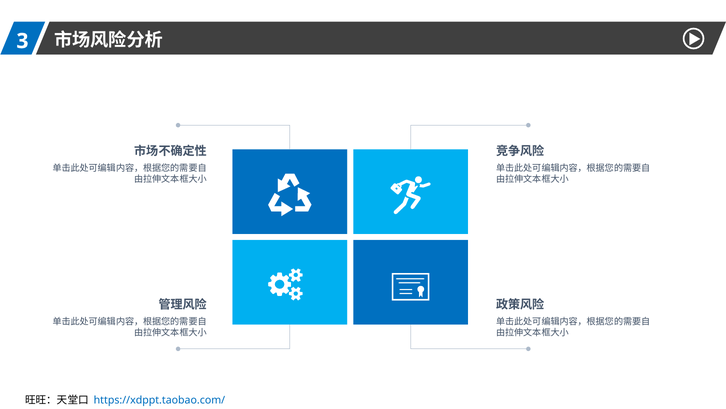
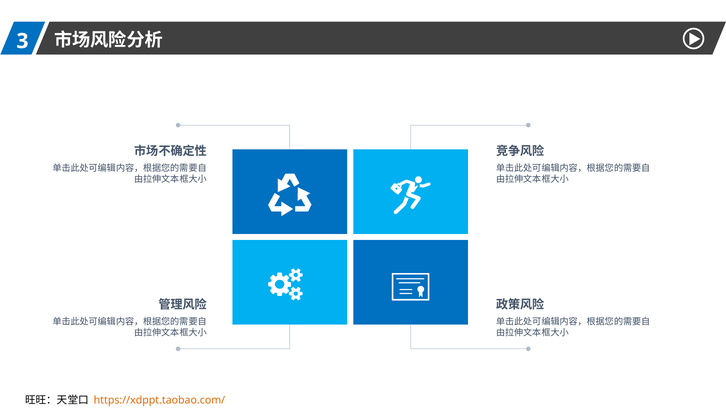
https://xdppt.taobao.com/ colour: blue -> orange (159, 400)
